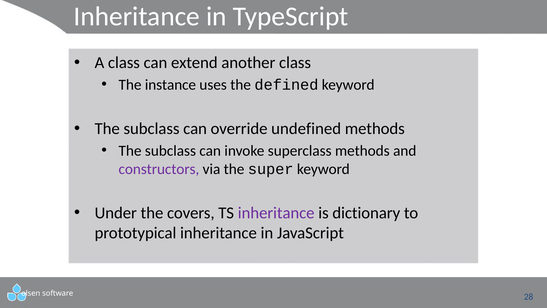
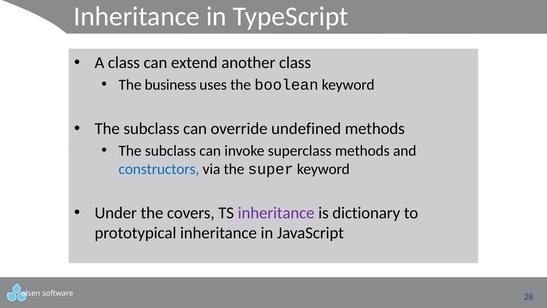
instance: instance -> business (170, 85)
defined: defined -> boolean (286, 85)
constructors colour: purple -> blue (159, 169)
